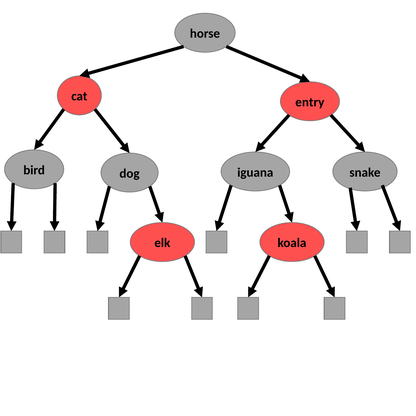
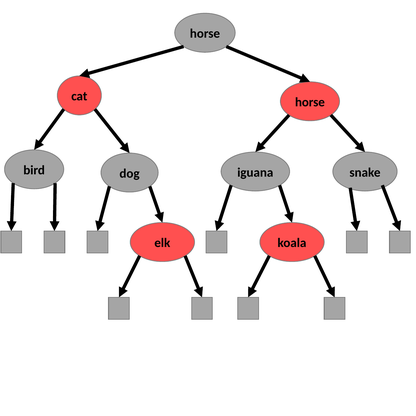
cat entry: entry -> horse (310, 102)
